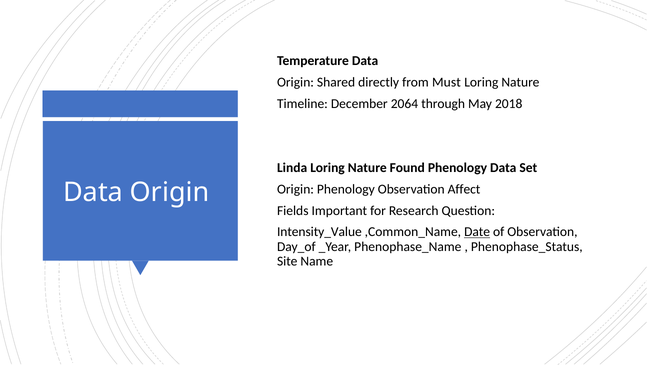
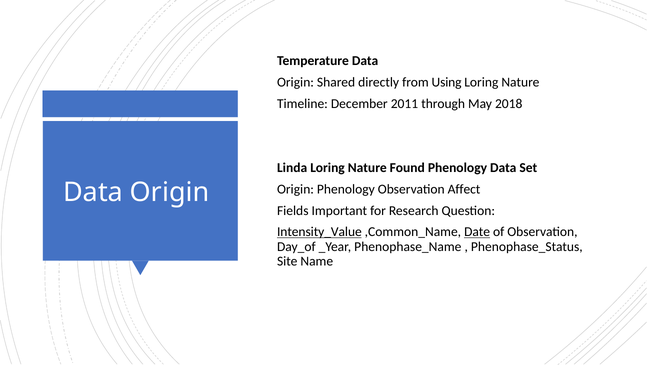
Must: Must -> Using (447, 82)
2064: 2064 -> 2011 (404, 104)
Intensity_Value underline: none -> present (319, 232)
